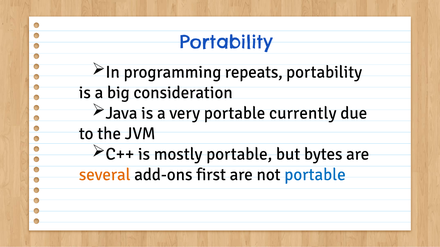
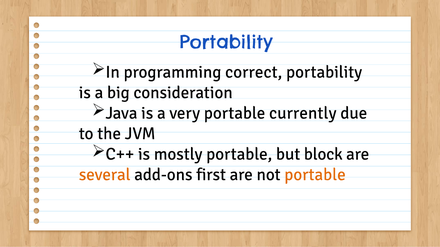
repeats: repeats -> correct (254, 72)
bytes: bytes -> block (323, 154)
portable colour: blue -> orange (315, 175)
